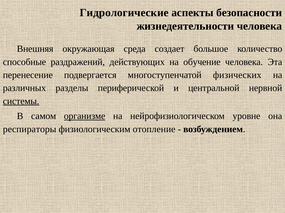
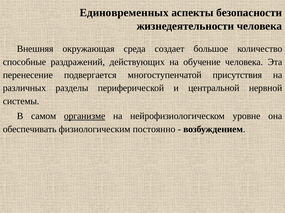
Гидрологические: Гидрологические -> Единовременных (124, 13)
физических: физических -> присутствия (237, 75)
системы underline: present -> none (21, 101)
респираторы: респираторы -> обеспечивать (30, 130)
отопление: отопление -> постоянно (154, 130)
